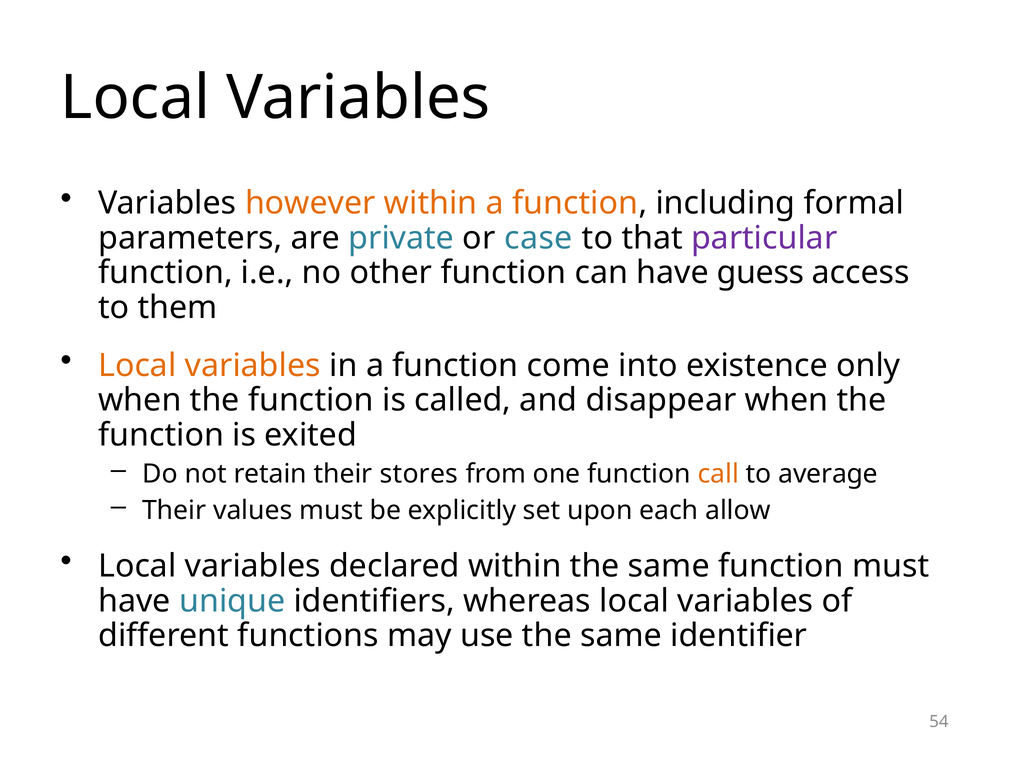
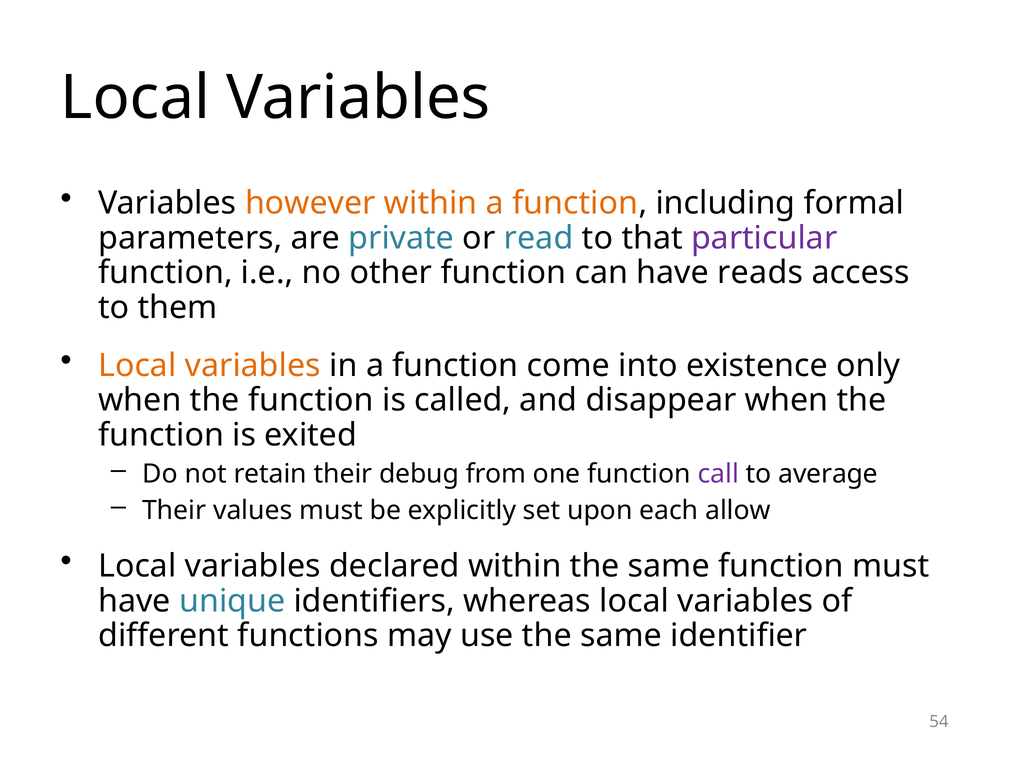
case: case -> read (539, 238)
guess: guess -> reads (760, 273)
stores: stores -> debug (419, 474)
call colour: orange -> purple (718, 474)
